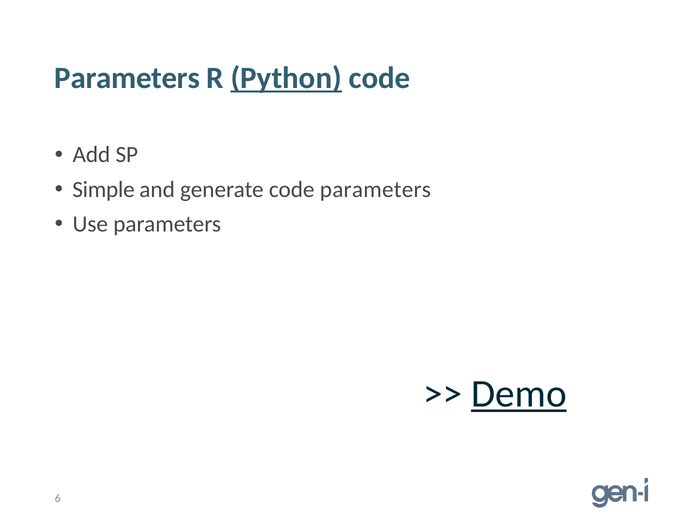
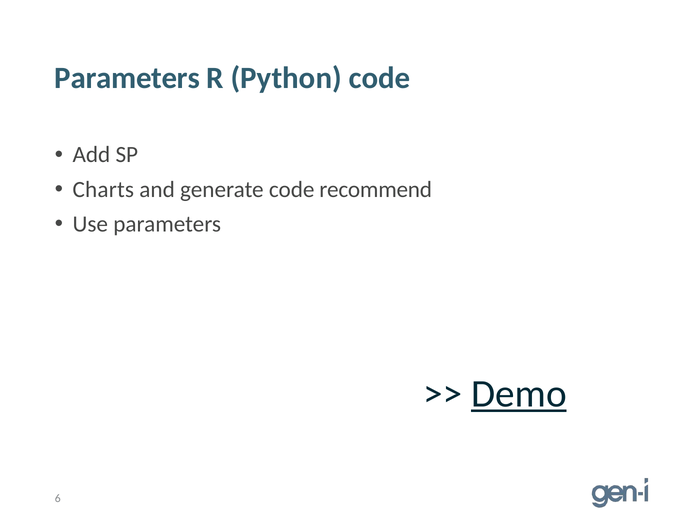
Python underline: present -> none (286, 78)
Simple: Simple -> Charts (103, 190)
code parameters: parameters -> recommend (376, 190)
